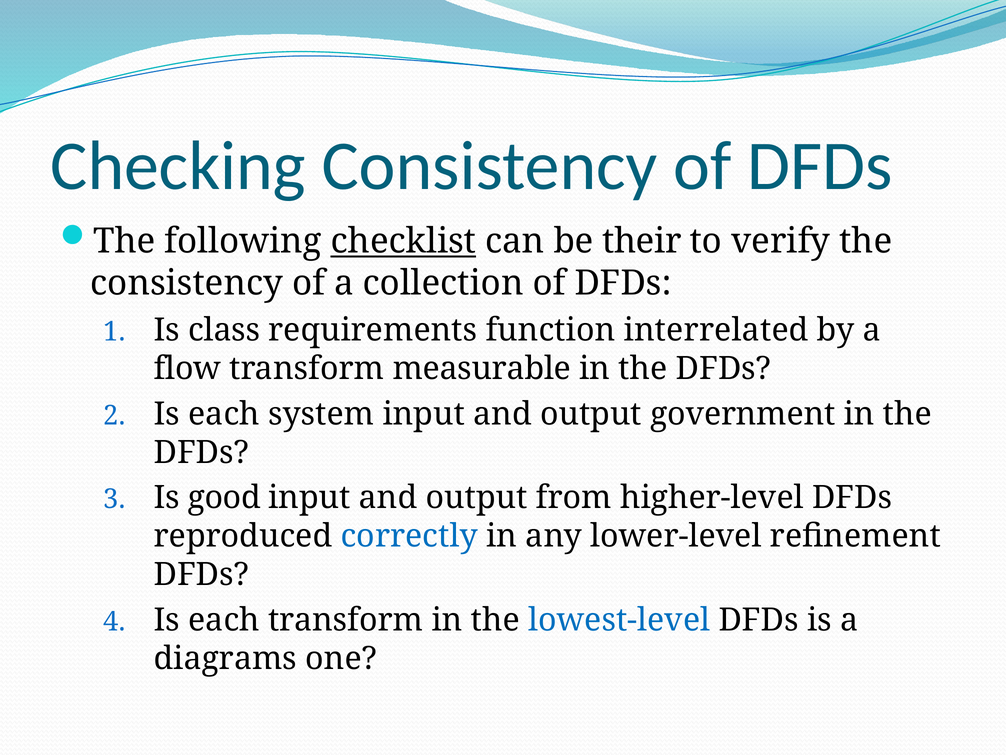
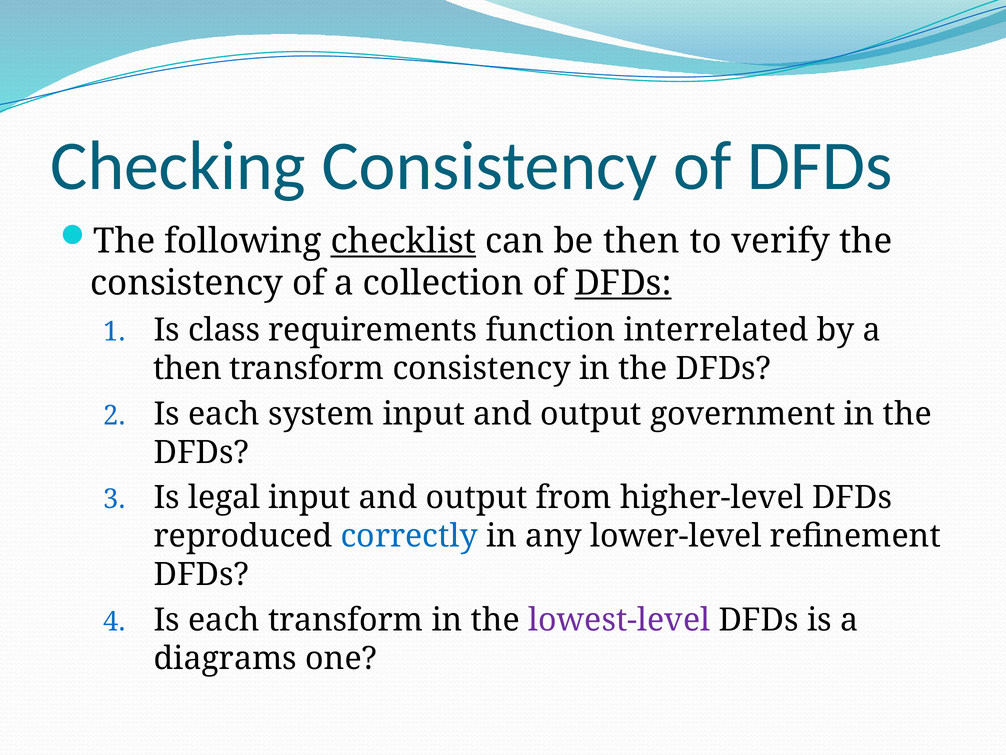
be their: their -> then (642, 241)
DFDs underline: none -> present (623, 283)
flow: flow -> then (187, 368)
transform measurable: measurable -> consistency (482, 368)
good: good -> legal (224, 497)
lowest-level colour: blue -> purple (619, 620)
